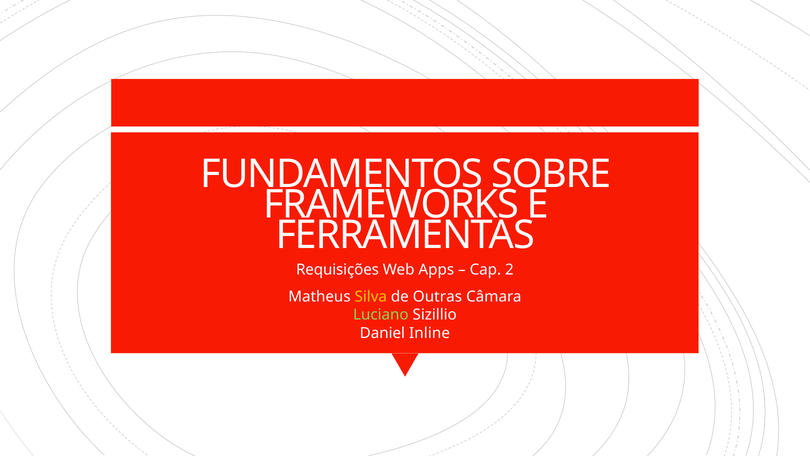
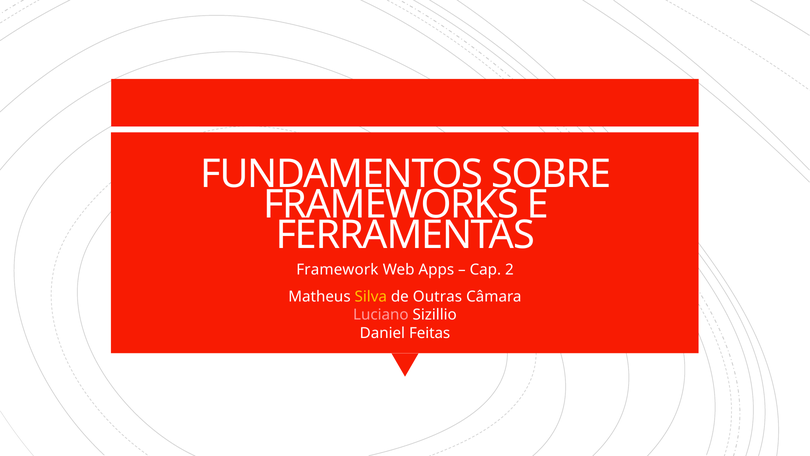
Requisições: Requisições -> Framework (337, 270)
Luciano colour: light green -> pink (381, 315)
Inline: Inline -> Feitas (430, 333)
